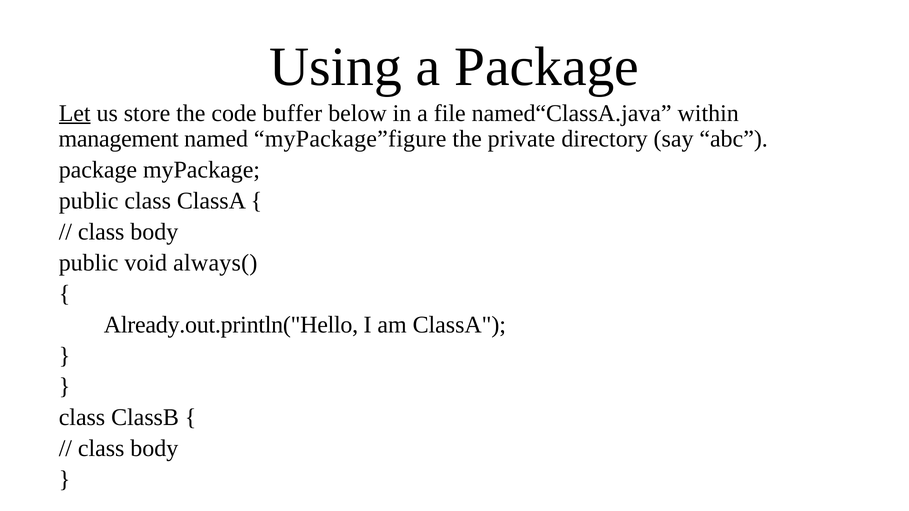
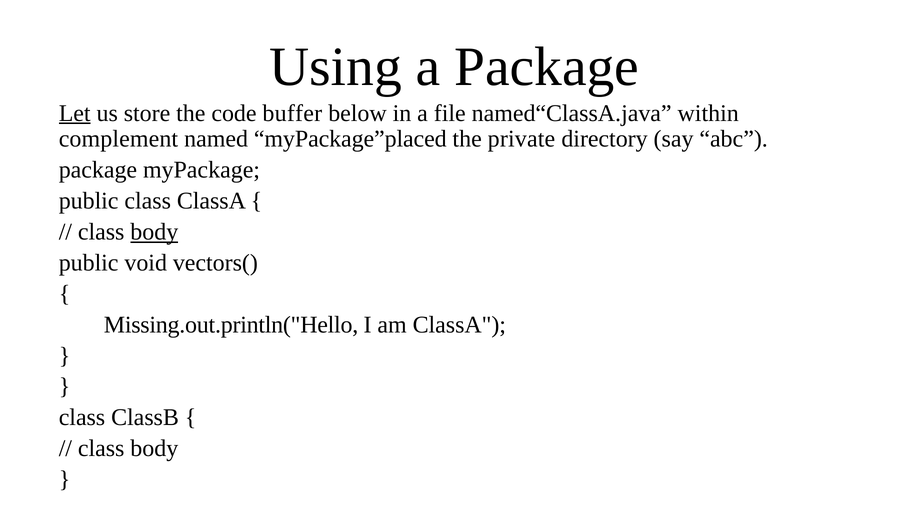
management: management -> complement (118, 139)
myPackage”figure: myPackage”figure -> myPackage”placed (350, 139)
body underline: none -> present (154, 232)
always(: always( -> vectors( (215, 263)
Already.out.println("Hello: Already.out.println("Hello -> Missing.out.println("Hello (231, 325)
